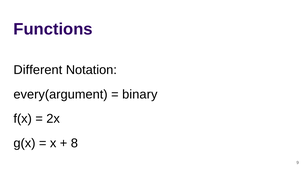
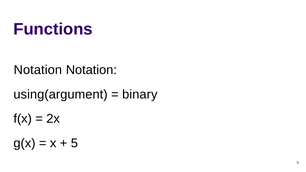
Different: Different -> Notation (38, 70)
every(argument: every(argument -> using(argument (61, 94)
8: 8 -> 5 (74, 143)
